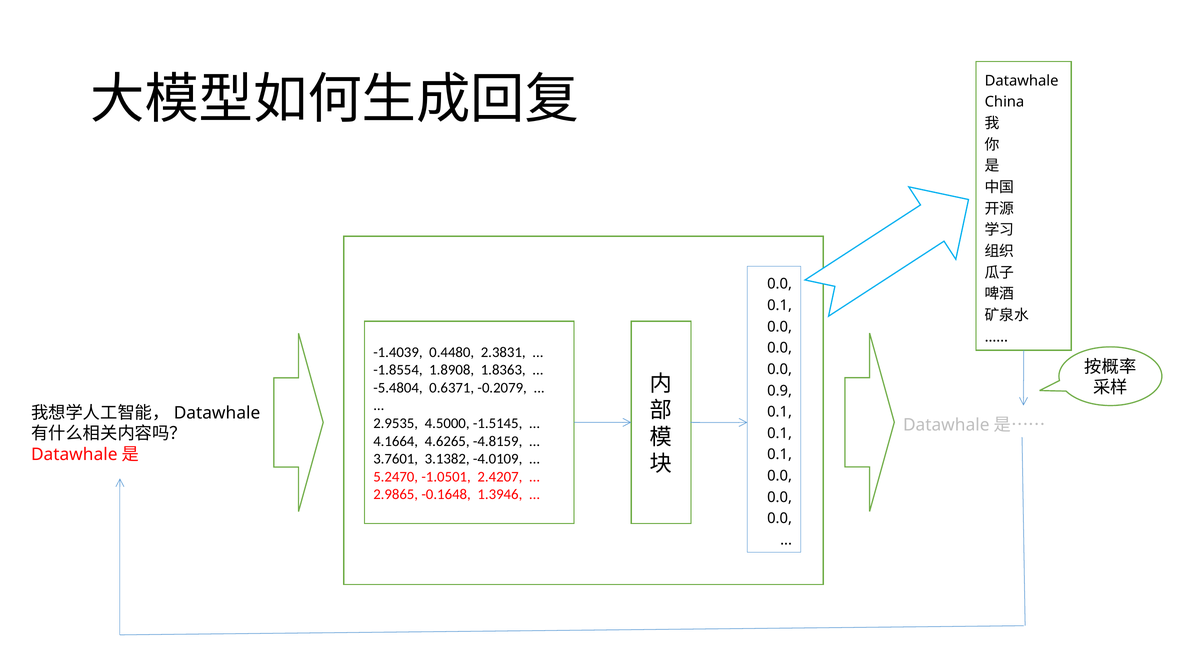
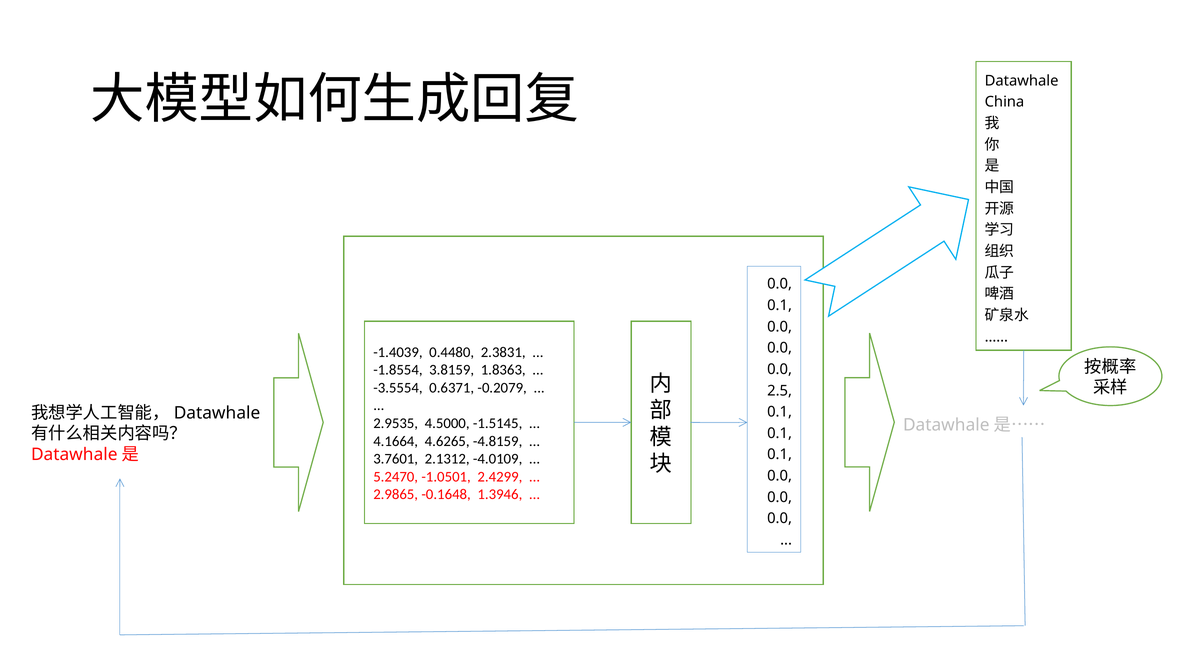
1.8908: 1.8908 -> 3.8159 (452, 370)
-5.4804: -5.4804 -> -3.5554 (398, 388)
0.9: 0.9 -> 2.5 (780, 390)
3.1382: 3.1382 -> 2.1312 (447, 459)
2.4207: 2.4207 -> 2.4299 (500, 476)
